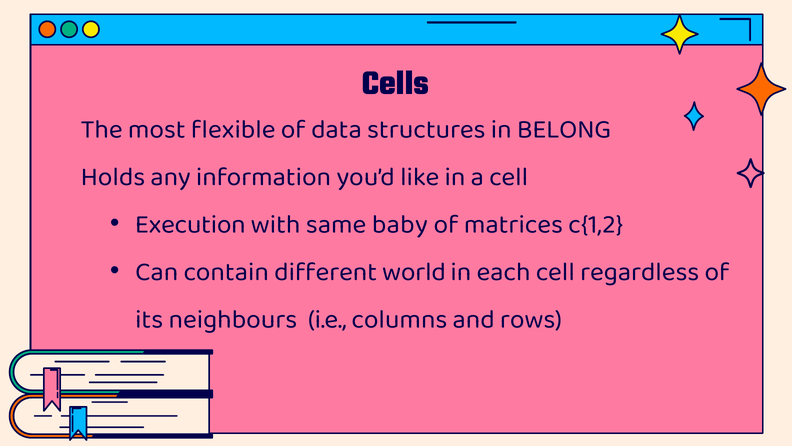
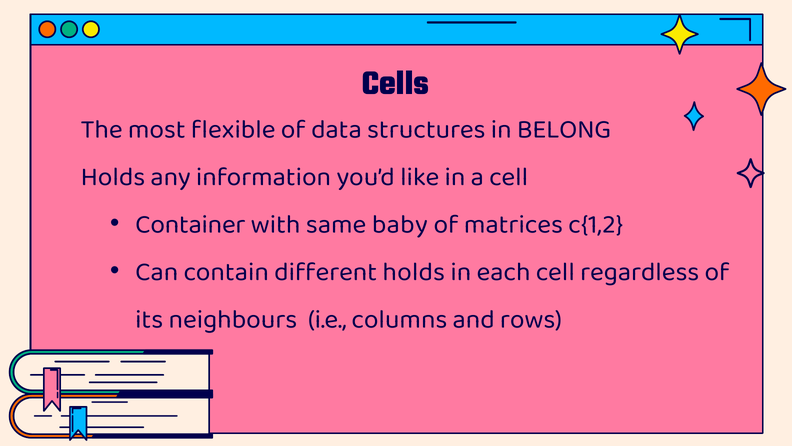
Execution: Execution -> Container (190, 224)
different world: world -> holds (414, 271)
